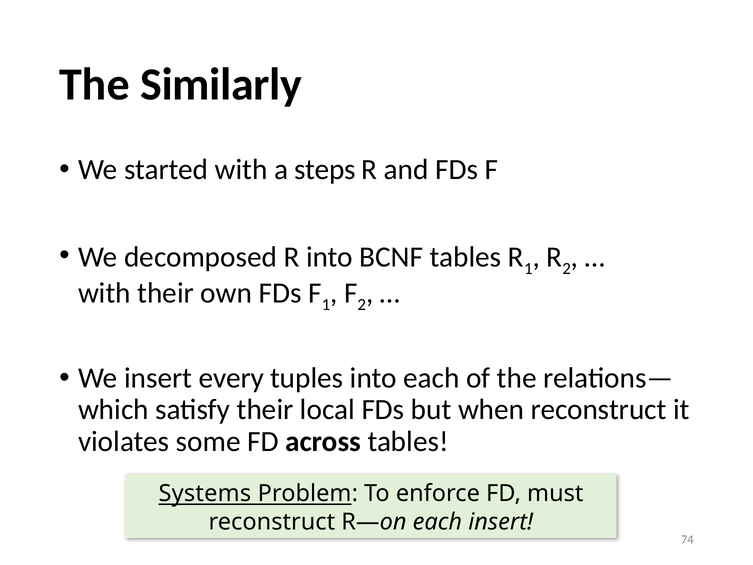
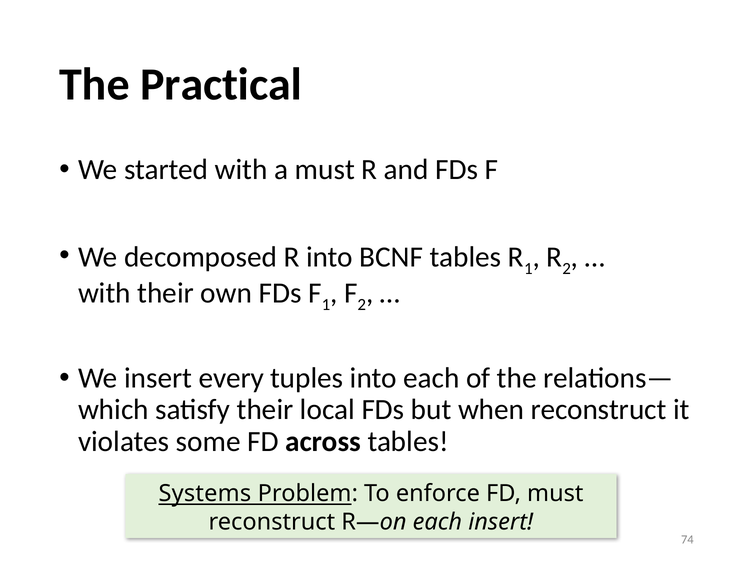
Similarly: Similarly -> Practical (221, 84)
a steps: steps -> must (325, 170)
